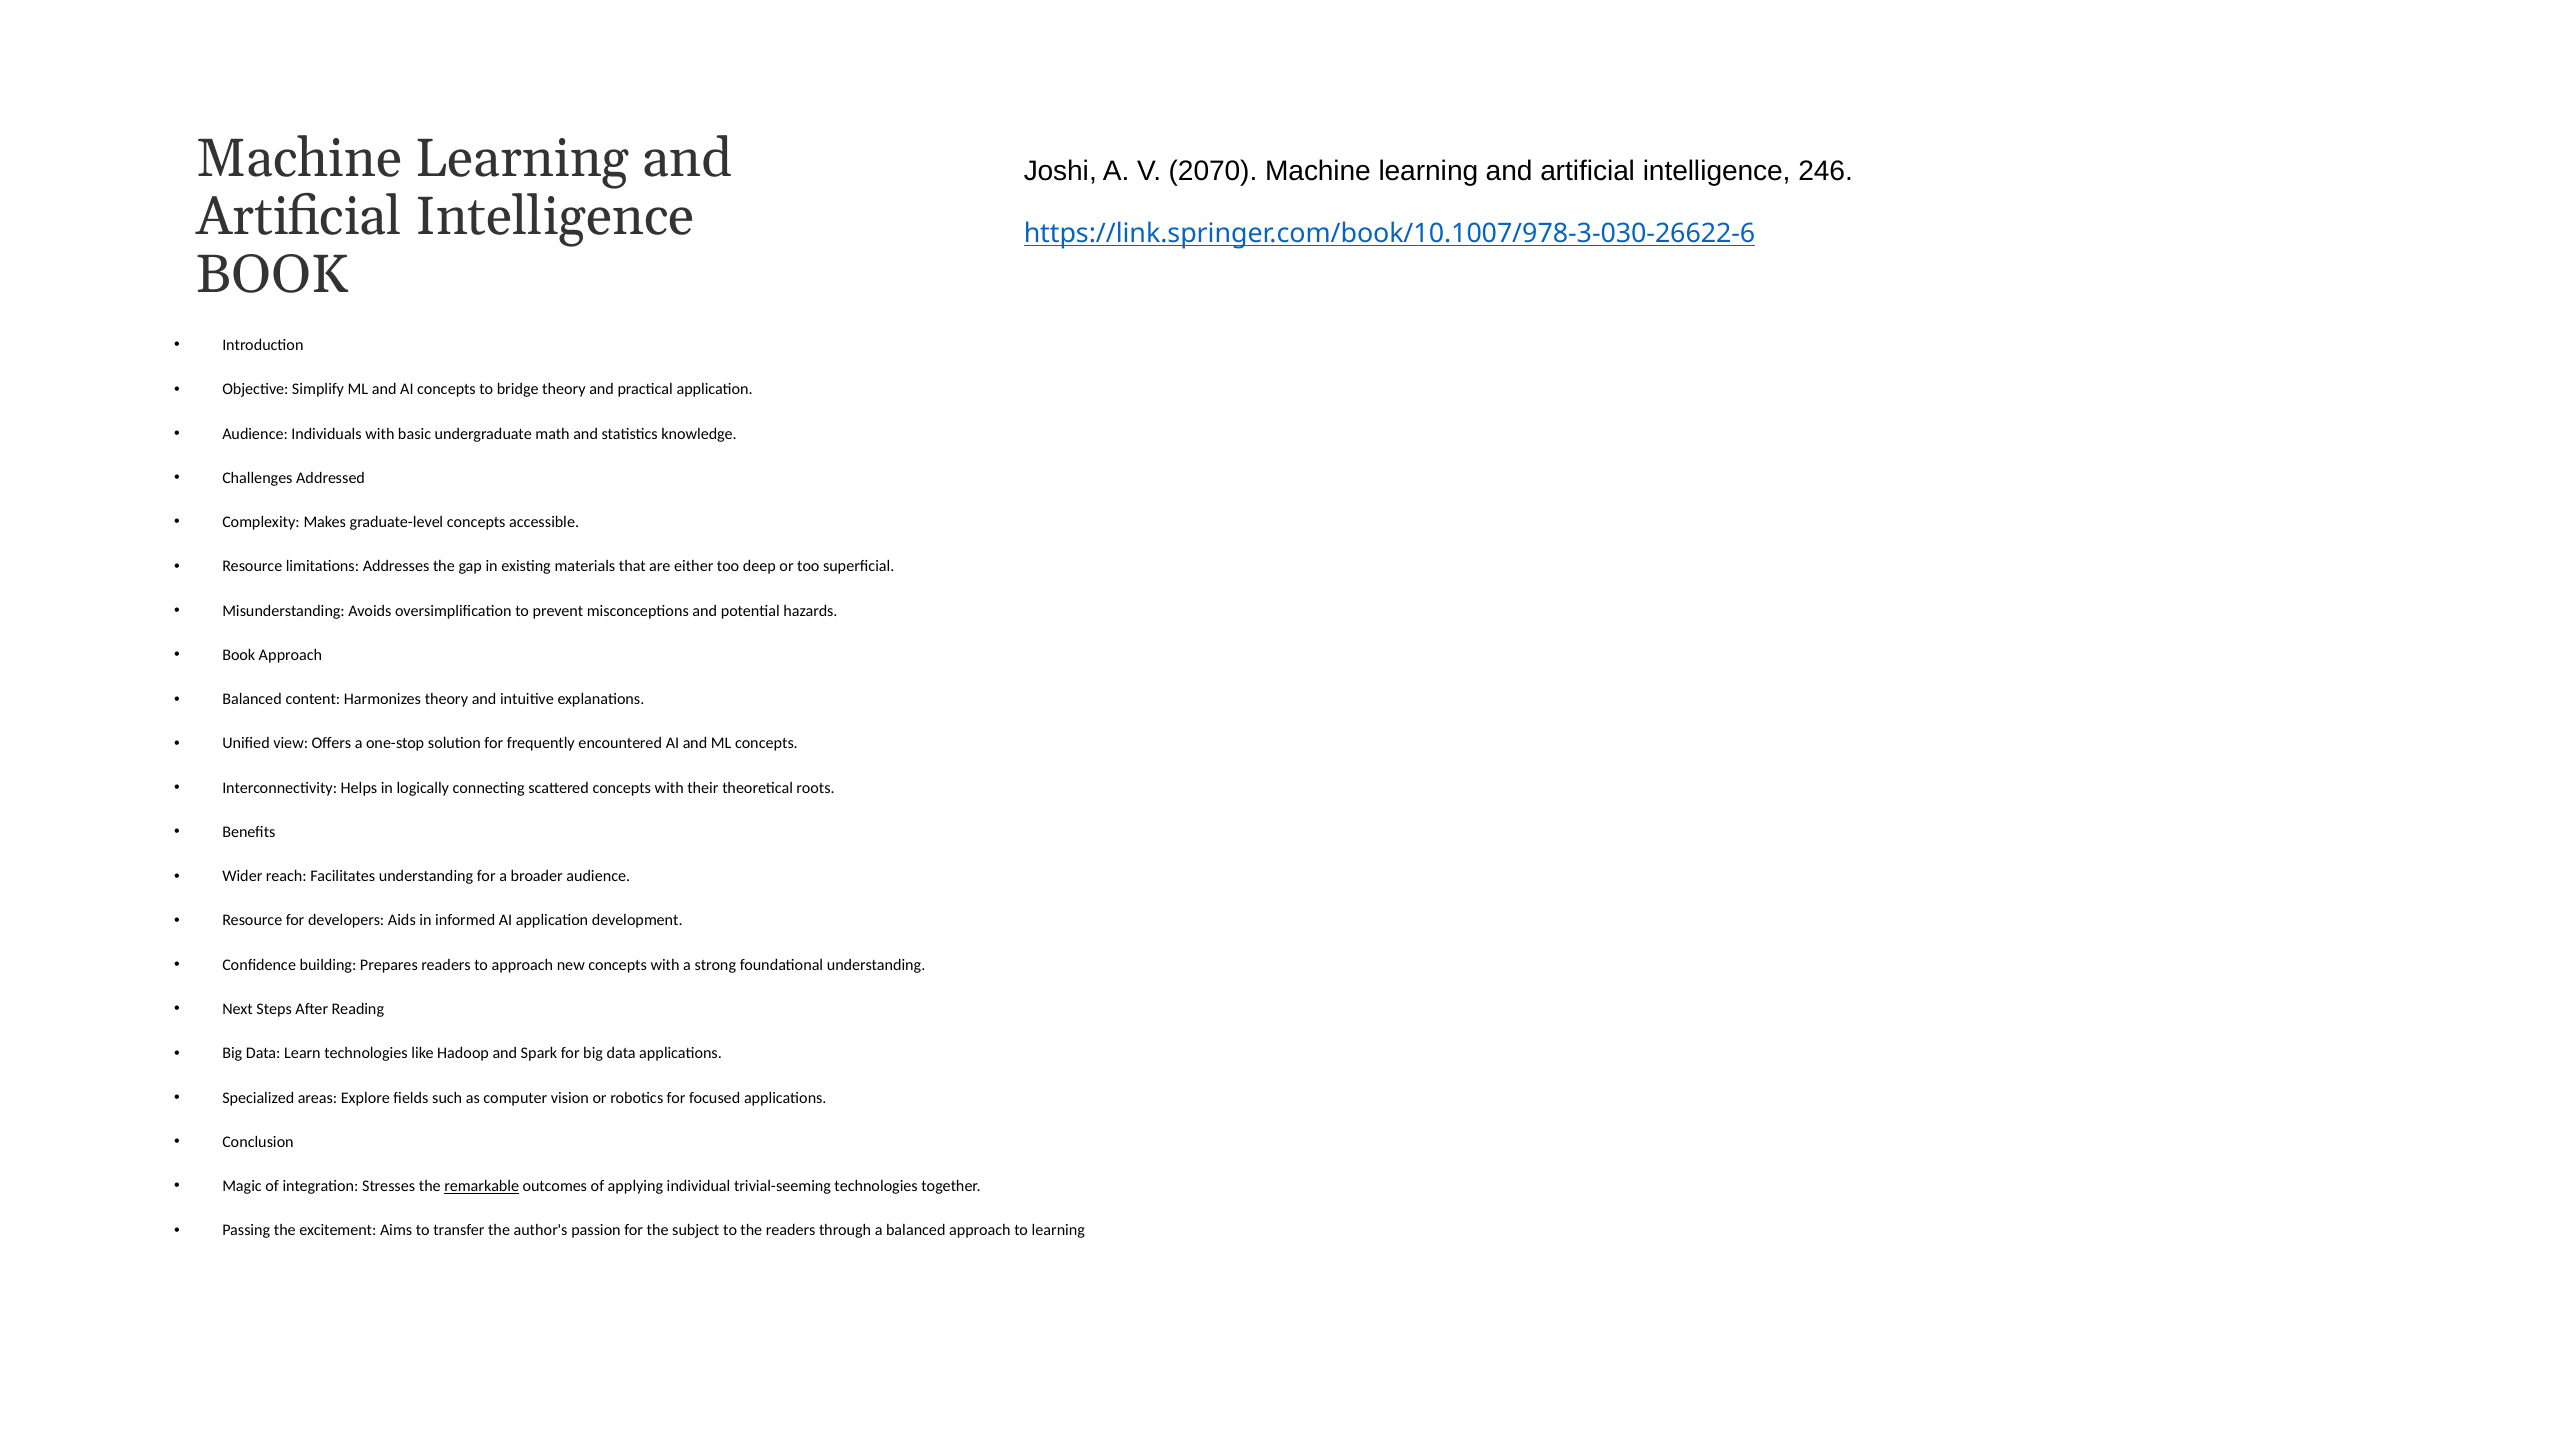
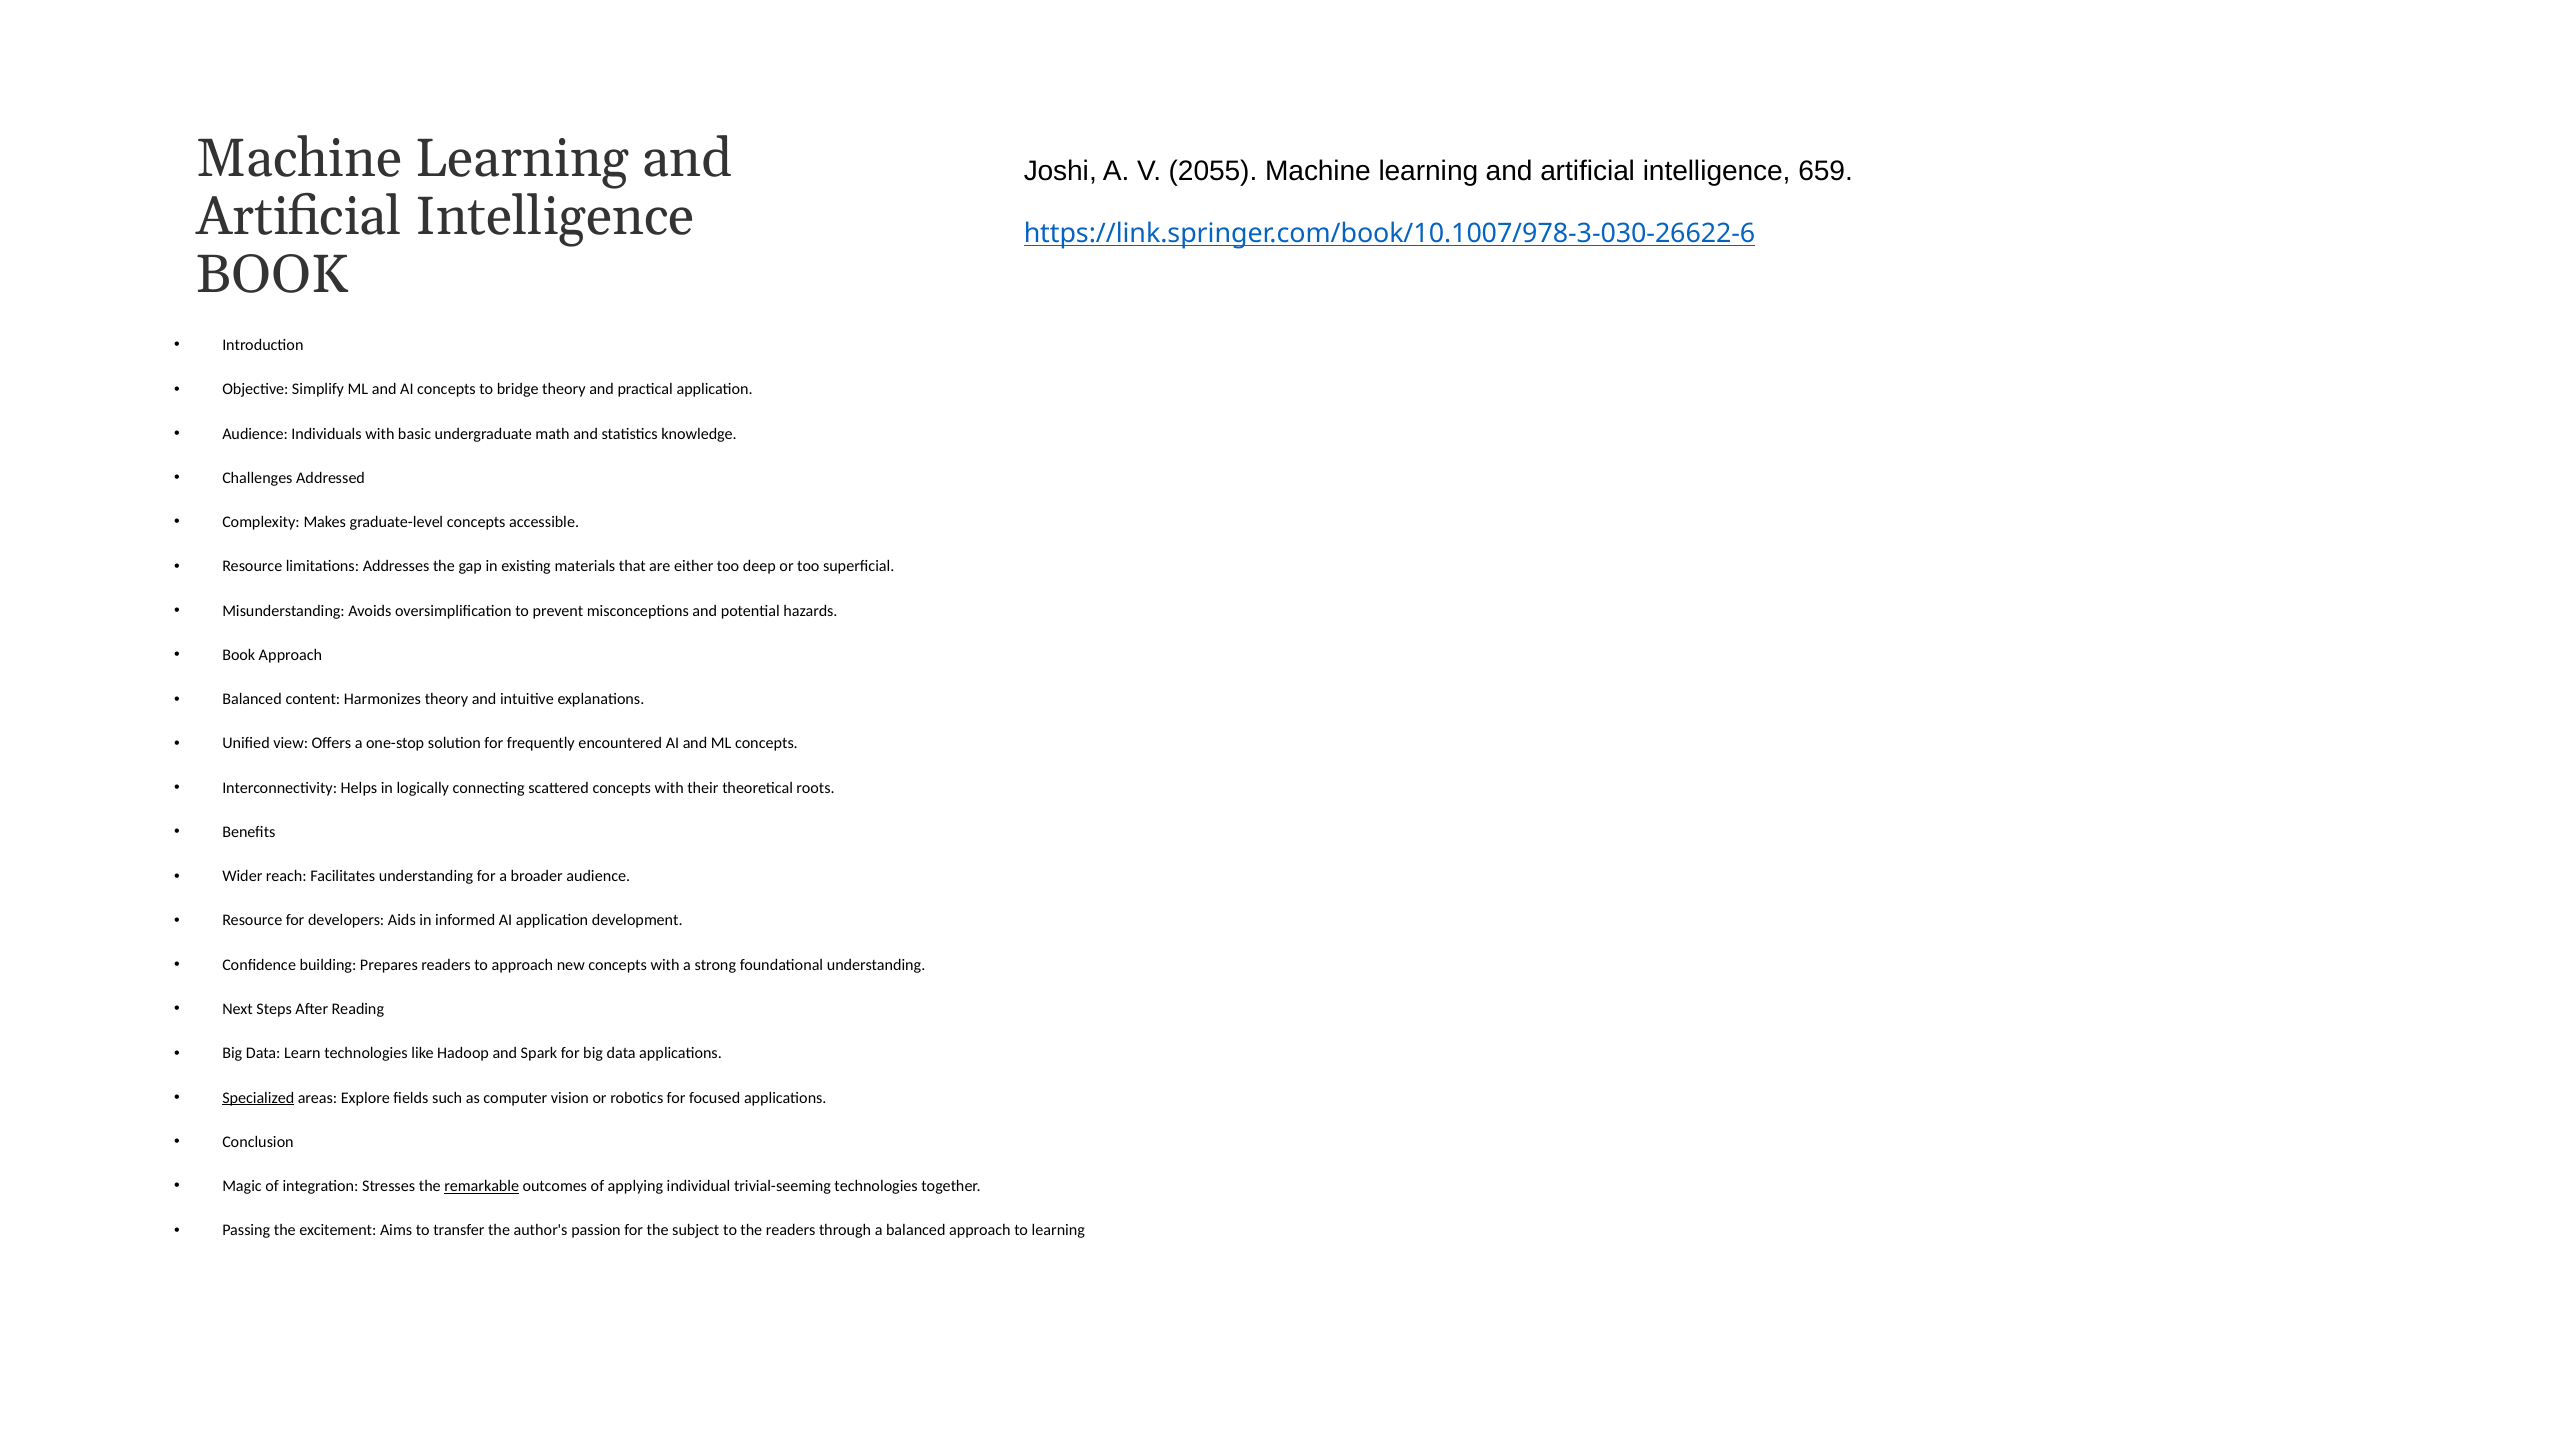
2070: 2070 -> 2055 (1213, 172)
246: 246 -> 659 (1826, 172)
Specialized underline: none -> present (258, 1098)
